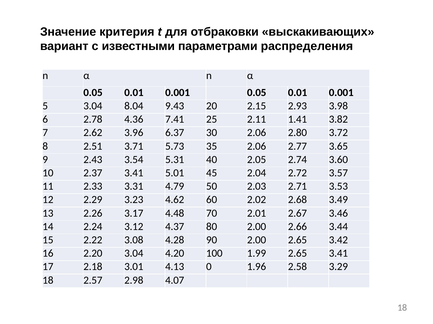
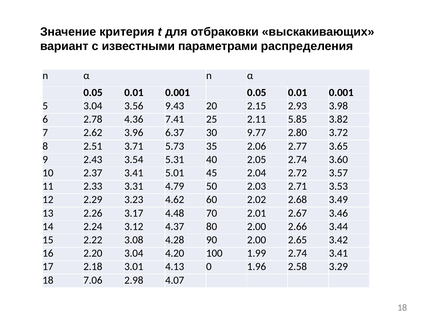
8.04: 8.04 -> 3.56 (134, 106)
1.41: 1.41 -> 5.85 (297, 120)
30 2.06: 2.06 -> 9.77 (257, 133)
1.99 2.65: 2.65 -> 2.74 (297, 254)
2.57: 2.57 -> 7.06 (93, 281)
